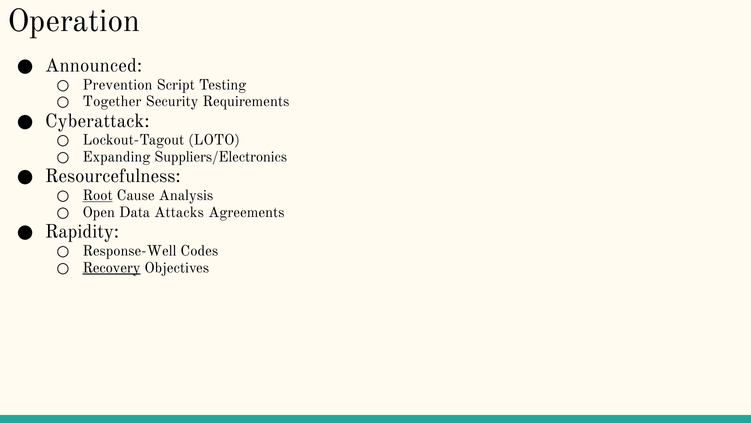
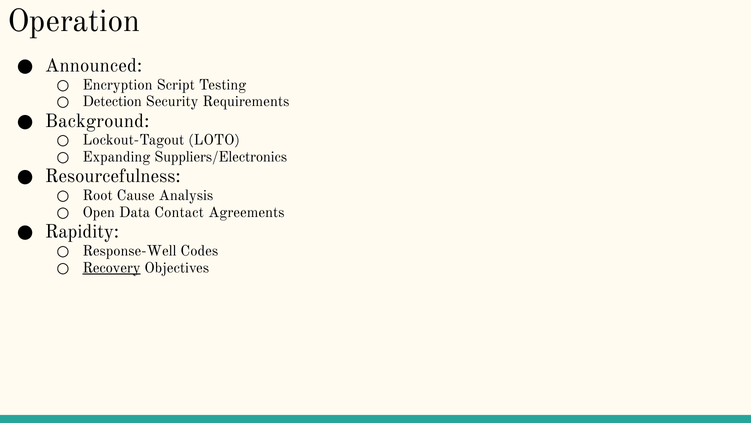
Prevention: Prevention -> Encryption (118, 85)
Together: Together -> Detection (112, 102)
Cyberattack: Cyberattack -> Background (97, 121)
Root underline: present -> none (98, 195)
Attacks: Attacks -> Contact (179, 212)
